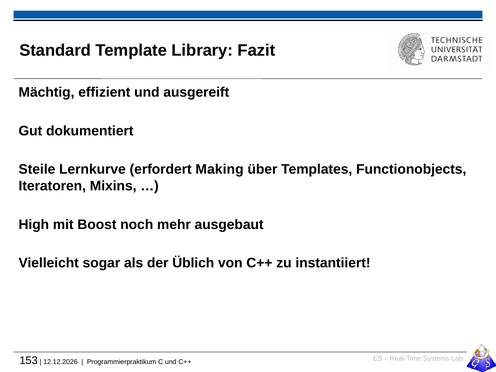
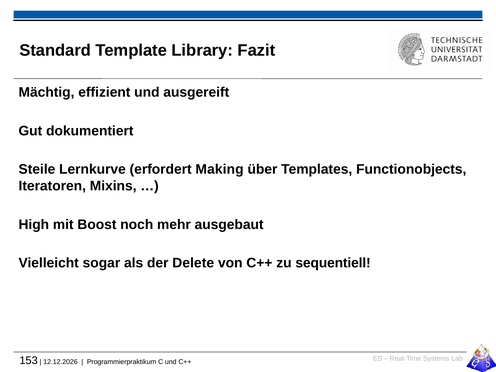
Üblich: Üblich -> Delete (193, 263)
instantiiert: instantiiert -> sequentiell (333, 263)
